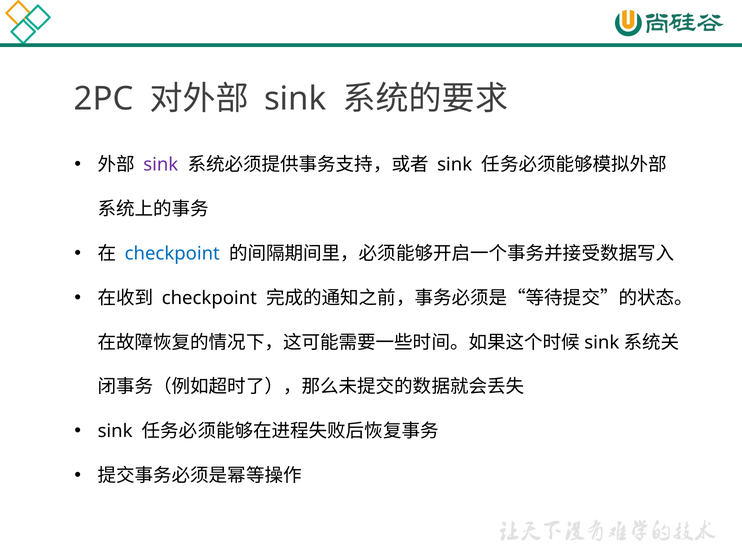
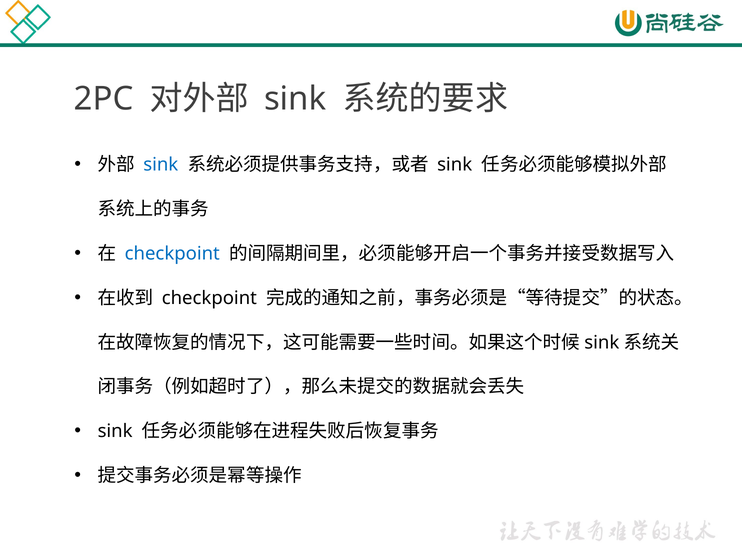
sink colour: purple -> blue (161, 165)
